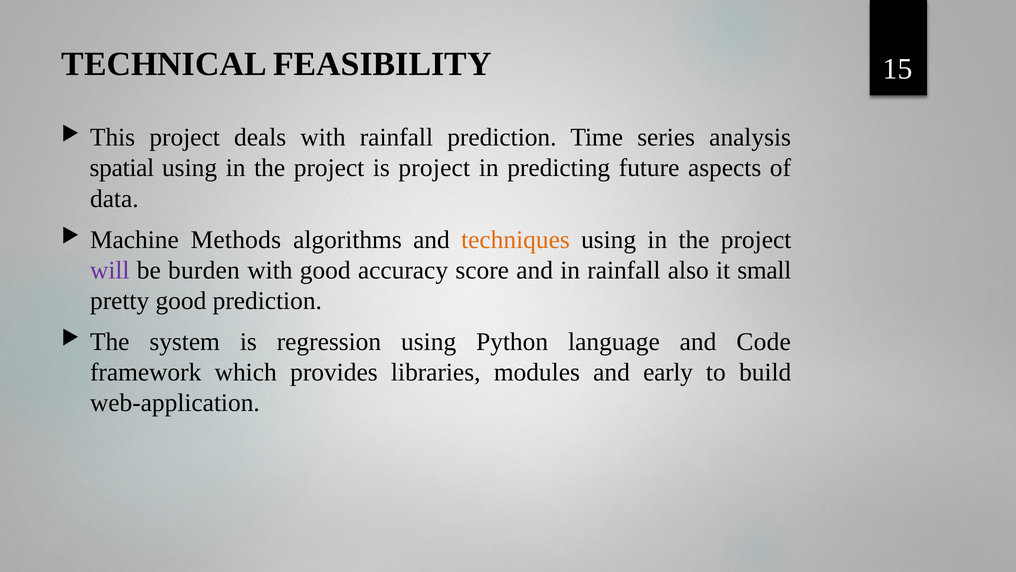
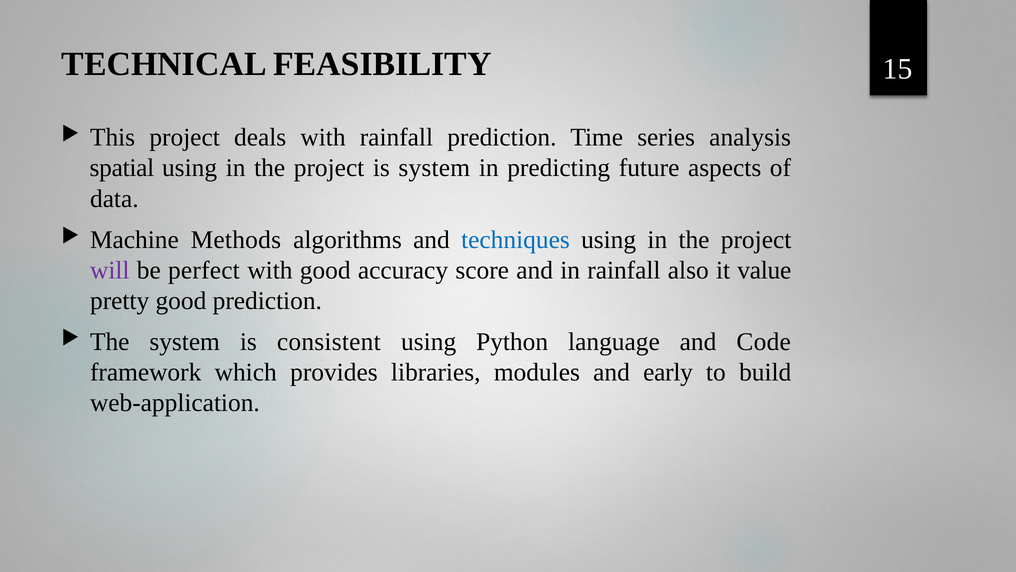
is project: project -> system (434, 168)
techniques colour: orange -> blue (515, 240)
burden: burden -> perfect (204, 270)
small: small -> value (764, 270)
regression: regression -> consistent (329, 342)
